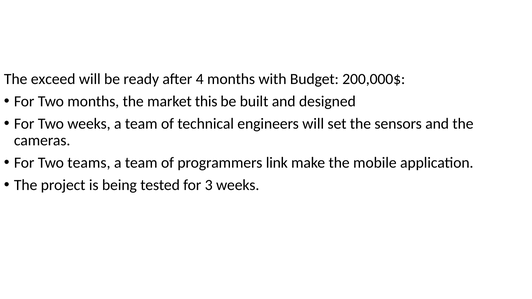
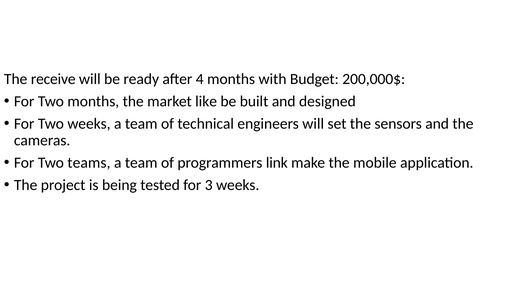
exceed: exceed -> receive (53, 79)
this: this -> like (206, 101)
